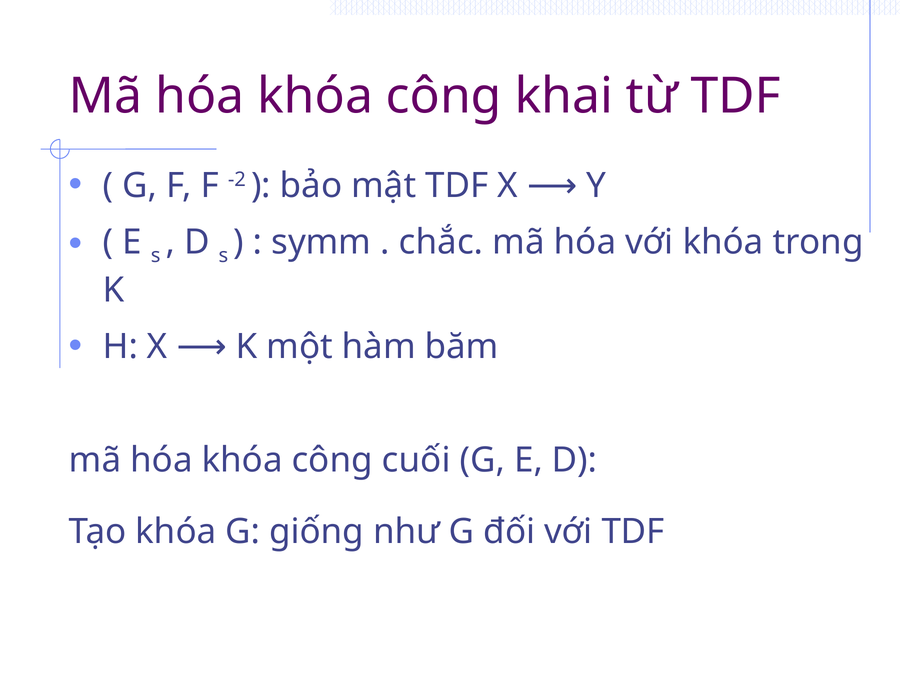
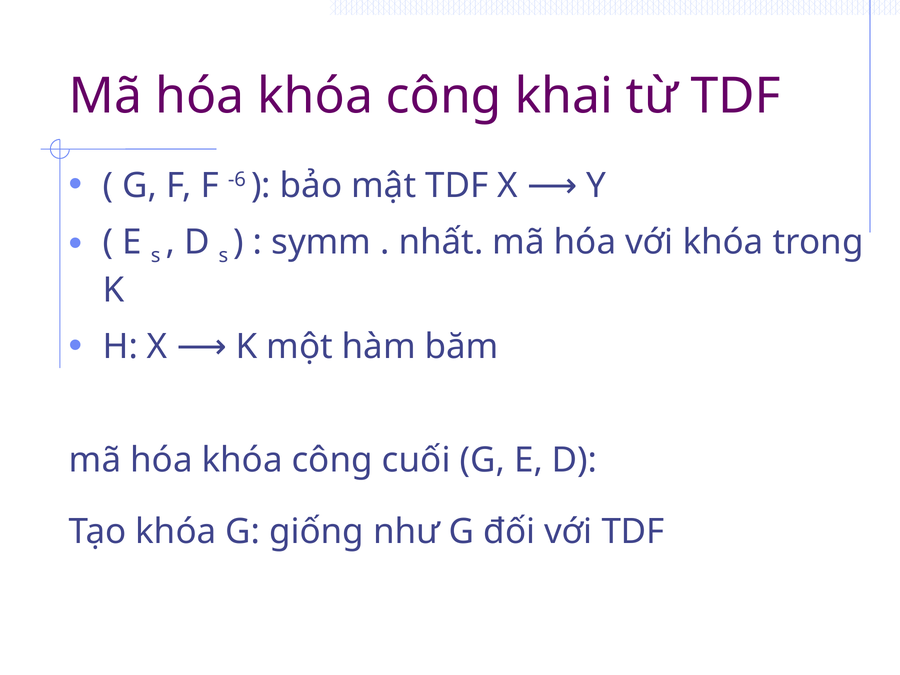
-2: -2 -> -6 (237, 180)
chắc: chắc -> nhất (441, 242)
